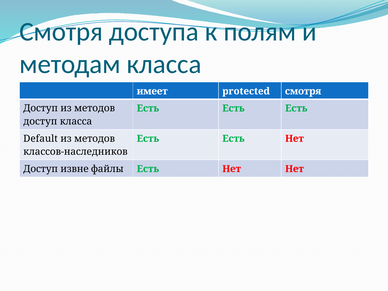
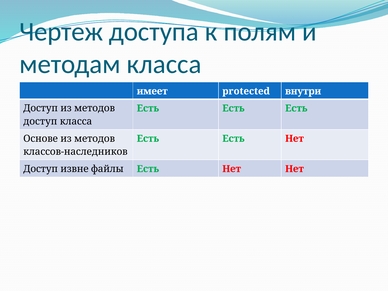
Смотря: Смотря -> Чертеж (61, 32)
protected смотря: смотря -> внутри (303, 91)
Default: Default -> Основе (41, 139)
